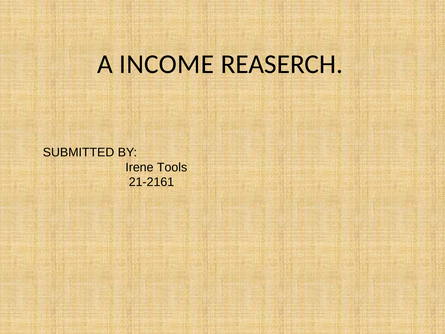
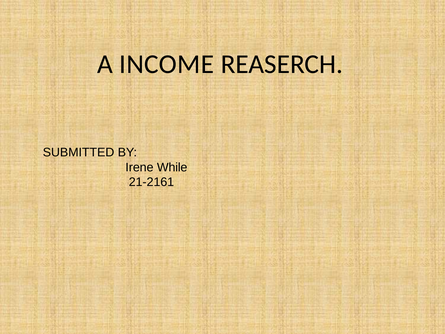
Tools: Tools -> While (172, 167)
